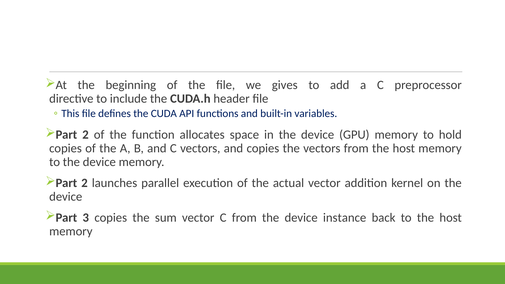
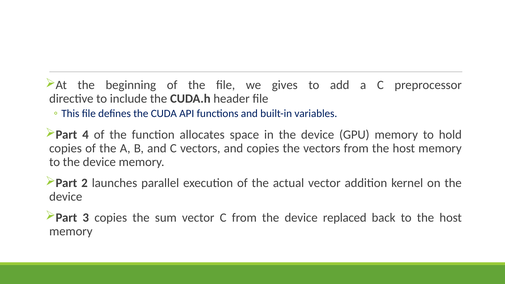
2: 2 -> 4 (86, 135)
instance: instance -> replaced (345, 218)
